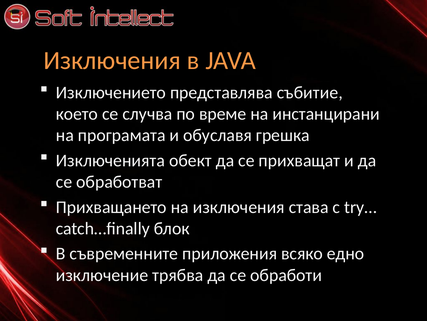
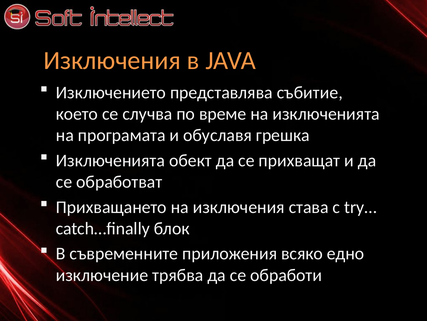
на инстанцирани: инстанцирани -> изключенията (326, 114)
